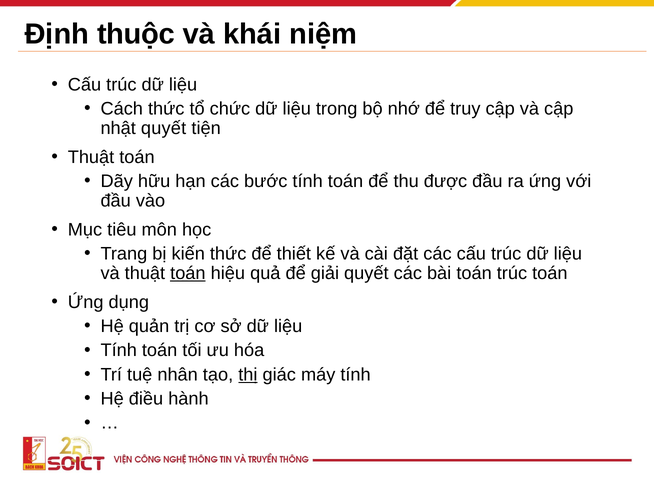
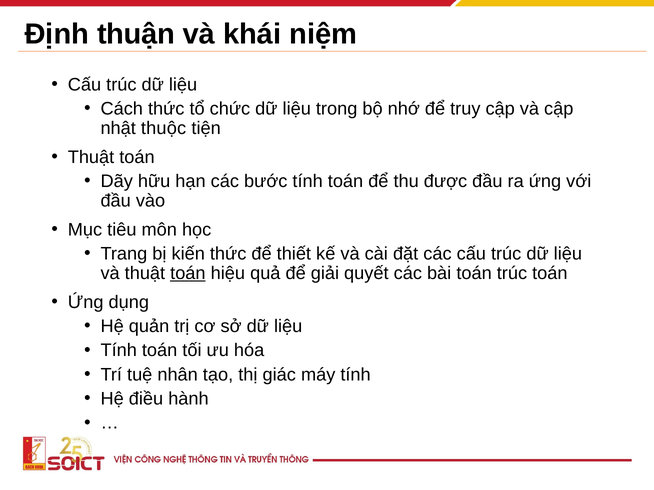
thuộc: thuộc -> thuận (136, 34)
nhật quyết: quyết -> thuộc (164, 129)
thị underline: present -> none (248, 375)
